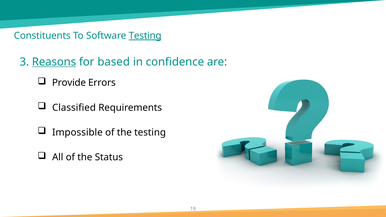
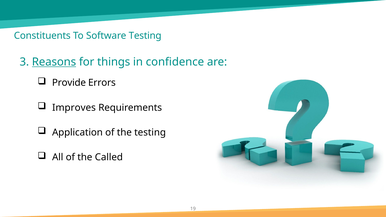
Testing underline: present -> none (145, 36)
based: based -> things (114, 62)
Classified: Classified -> Improves (74, 108)
Impossible: Impossible -> Application (77, 133)
Status: Status -> Called (109, 157)
